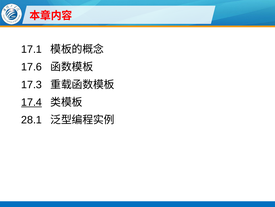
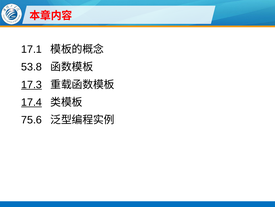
17.6: 17.6 -> 53.8 (32, 67)
17.3 underline: none -> present (32, 84)
28.1: 28.1 -> 75.6 (32, 119)
